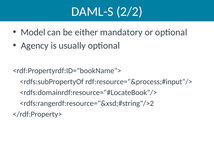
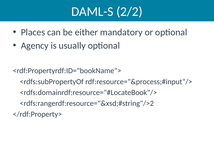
Model: Model -> Places (33, 32)
